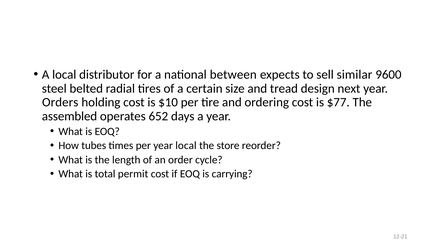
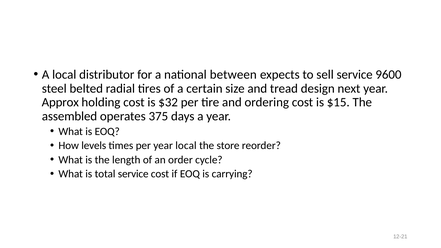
sell similar: similar -> service (355, 75)
Orders: Orders -> Approx (60, 102)
$10: $10 -> $32 (168, 102)
$77: $77 -> $15 (338, 102)
652: 652 -> 375 (158, 116)
tubes: tubes -> levels (94, 146)
total permit: permit -> service (133, 174)
